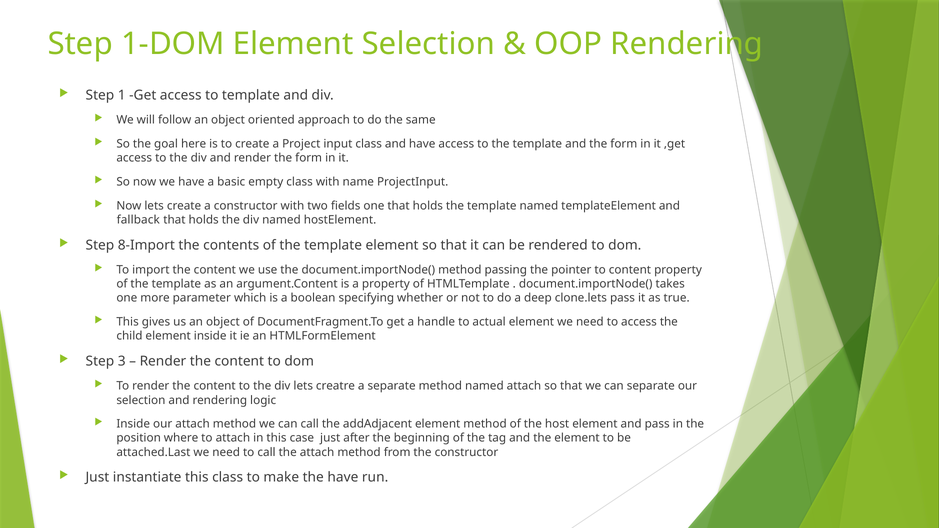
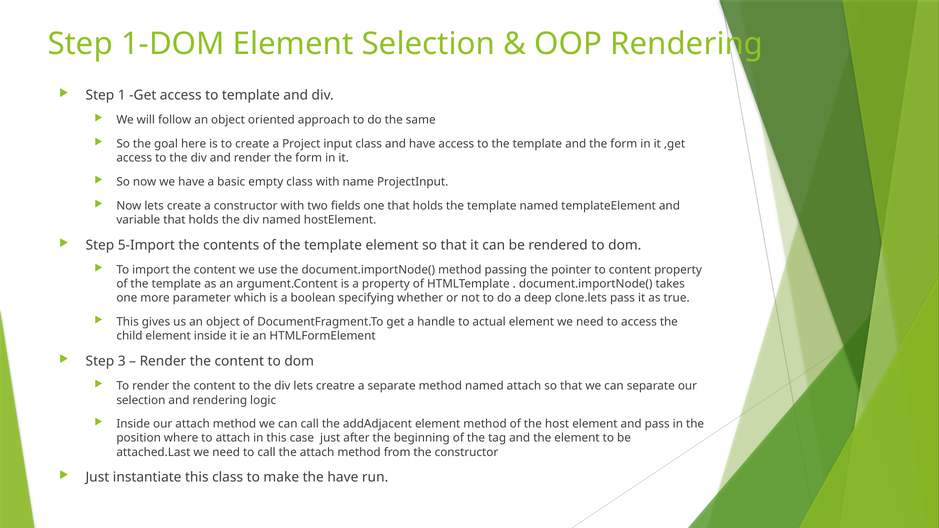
fallback: fallback -> variable (138, 220)
8-Import: 8-Import -> 5-Import (146, 245)
